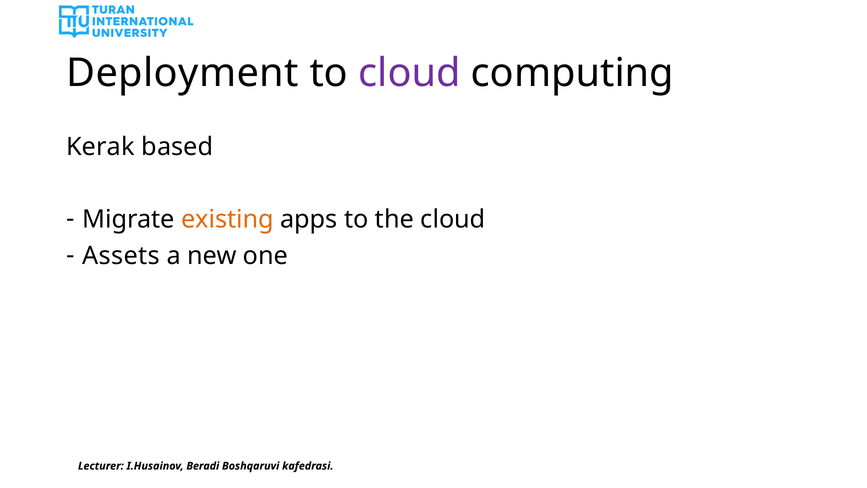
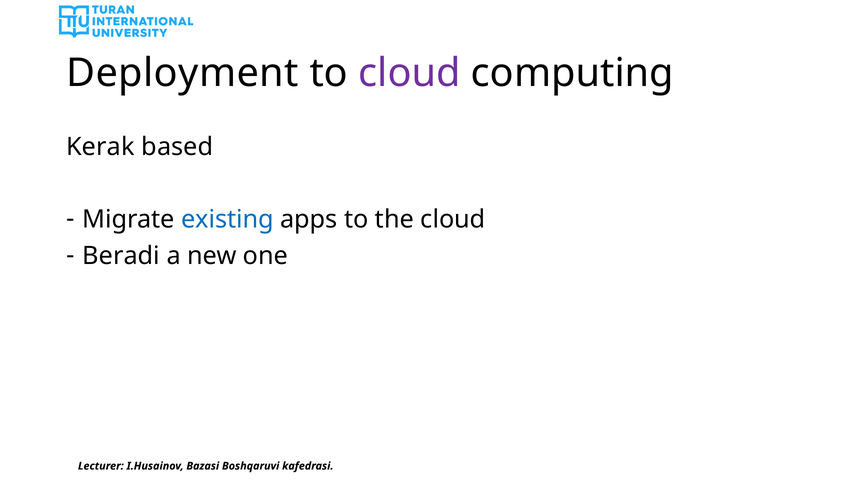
existing colour: orange -> blue (228, 219)
Assets: Assets -> Beradi (121, 256)
Beradi: Beradi -> Bazasi (203, 466)
